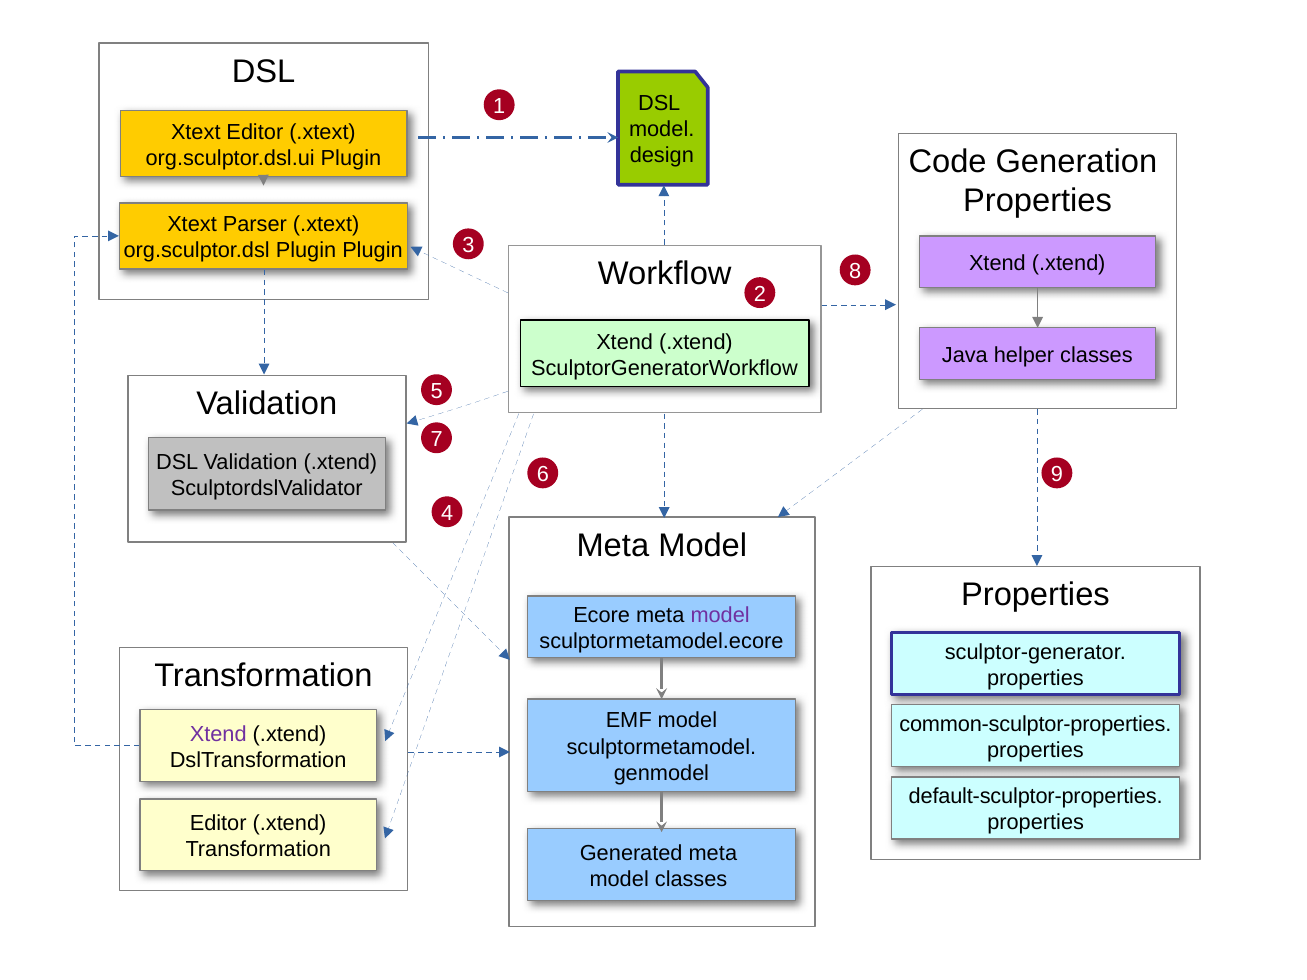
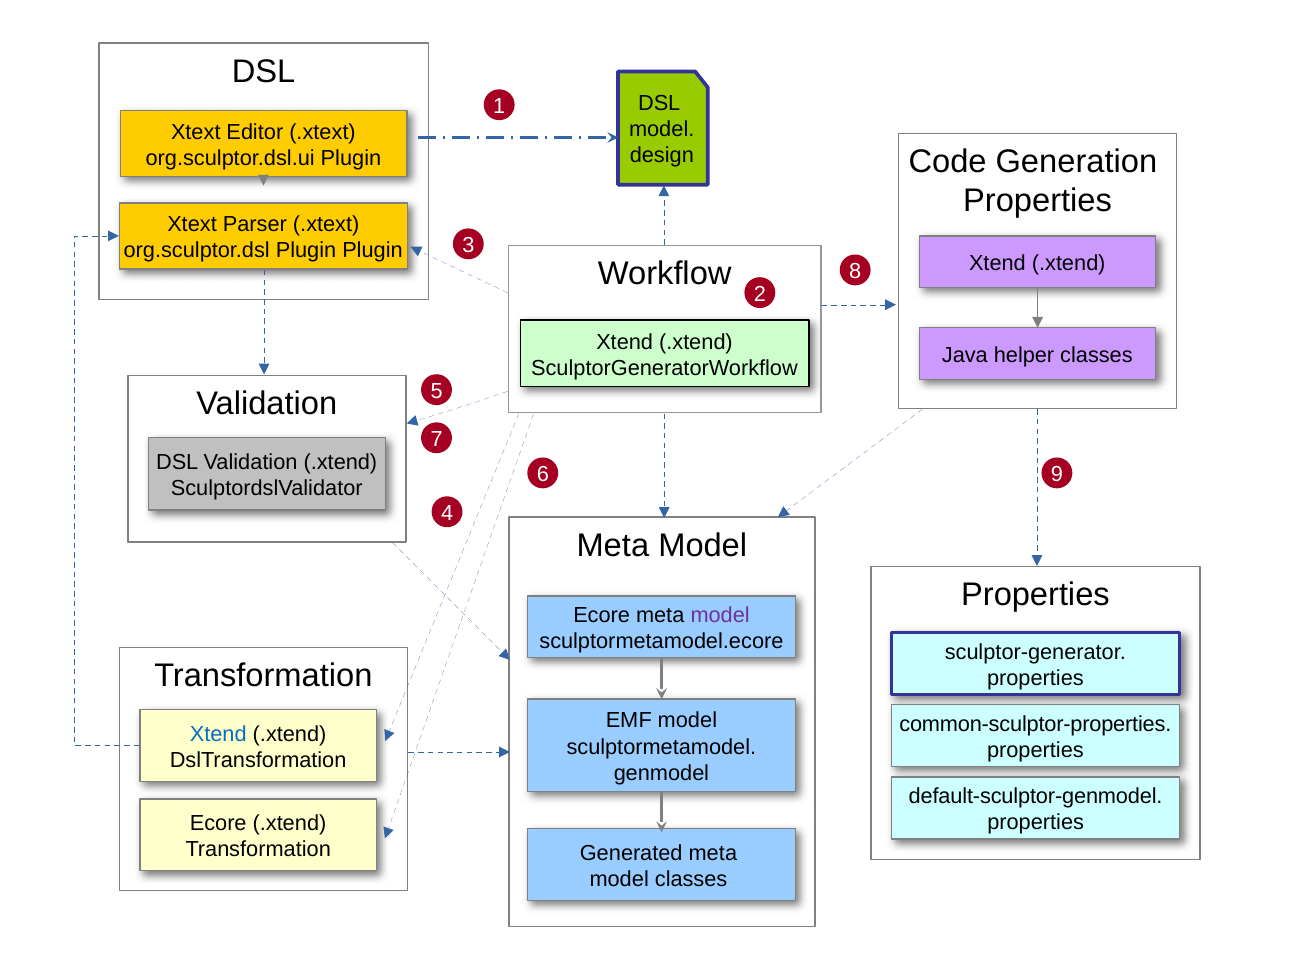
Xtend colour: purple -> blue (218, 734)
default-sculptor-properties: default-sculptor-properties -> default-sculptor-genmodel (1036, 797)
Editor: Editor -> Ecore (218, 824)
